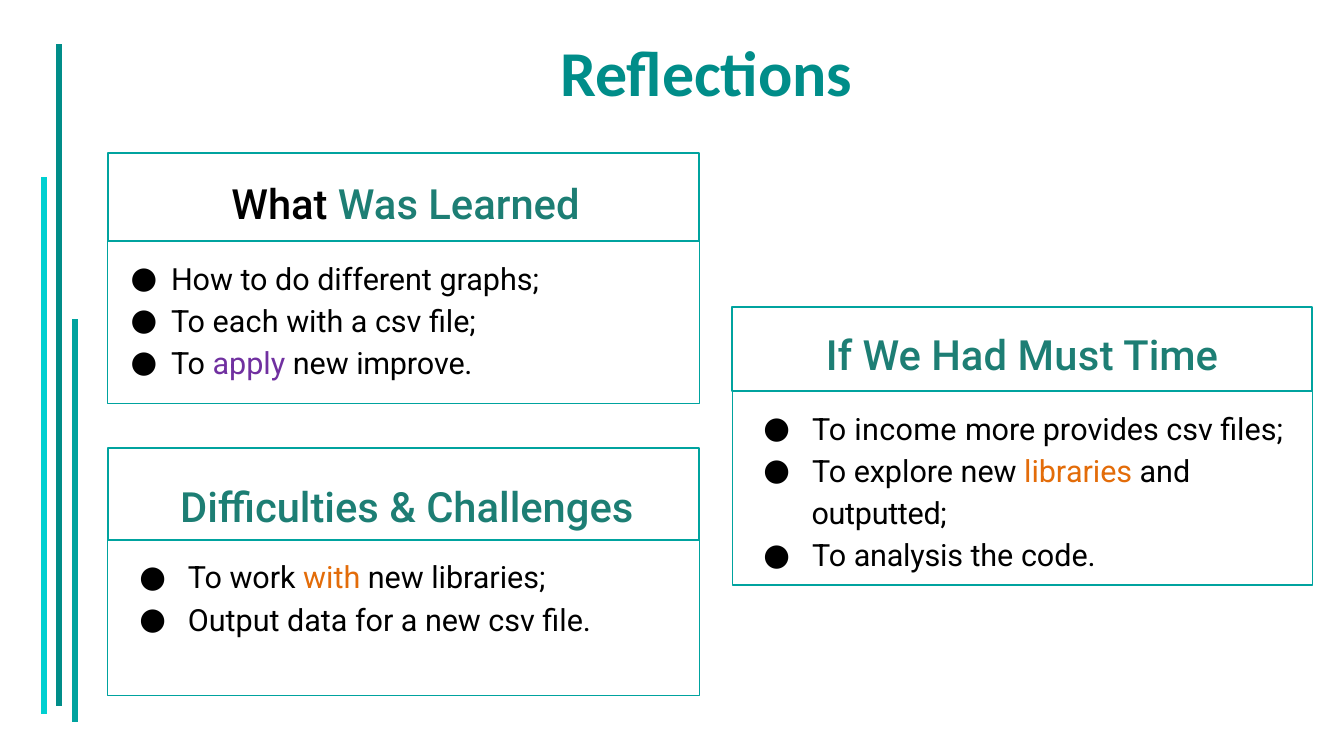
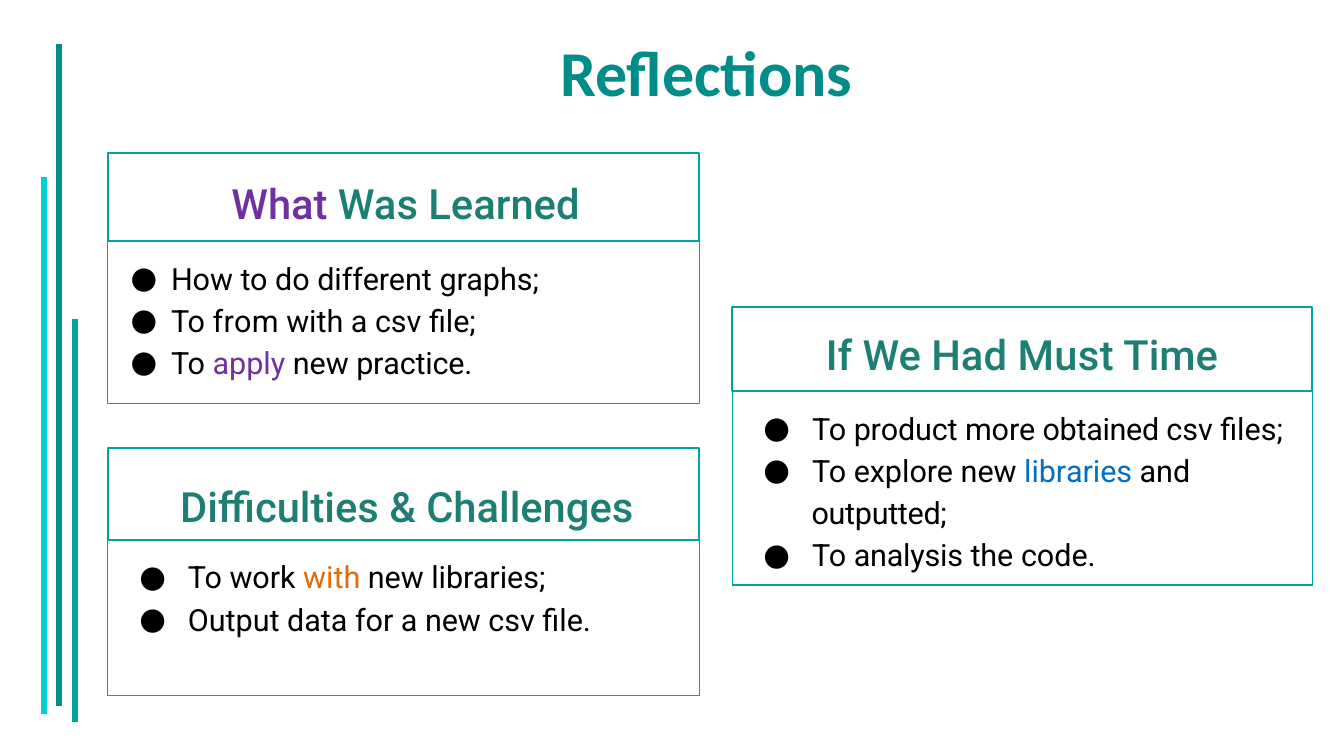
What colour: black -> purple (279, 206)
each: each -> from (246, 322)
improve: improve -> practice (414, 364)
income: income -> product (906, 431)
provides: provides -> obtained (1101, 431)
libraries colour: orange -> blue (1078, 473)
